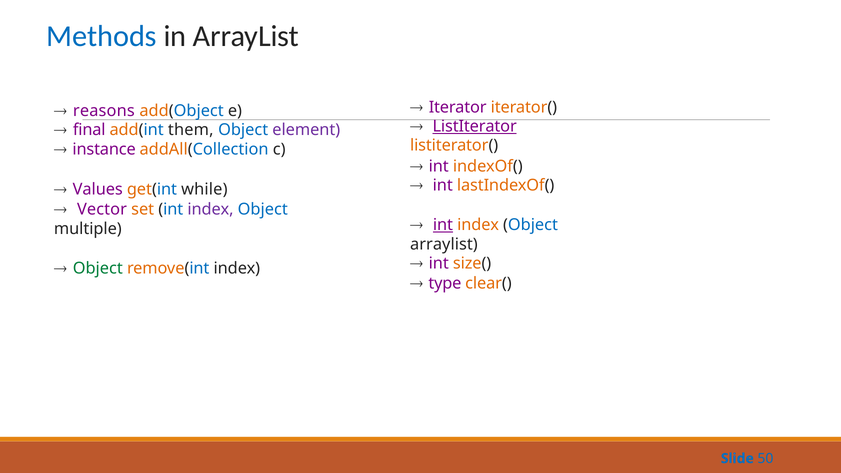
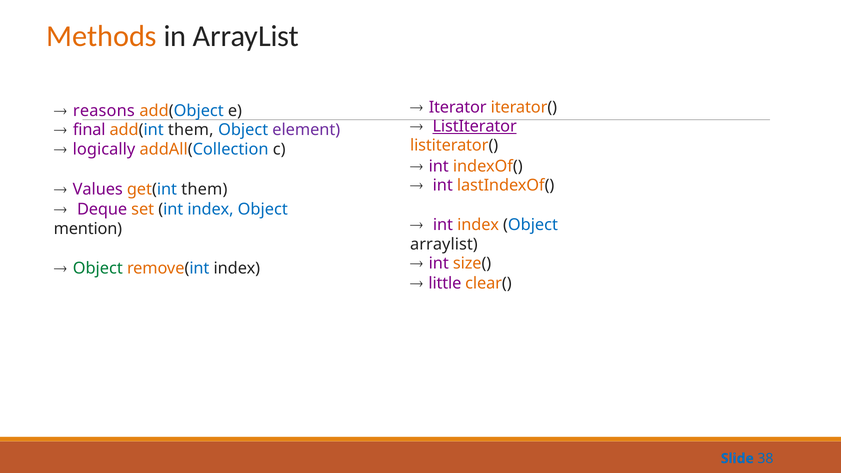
Methods colour: blue -> orange (101, 36)
instance: instance -> logically (104, 150)
get(int while: while -> them (204, 189)
Vector: Vector -> Deque (102, 209)
index colour: purple -> blue (211, 209)
int underline: present -> none (443, 225)
multiple: multiple -> mention (88, 229)
type: type -> little (445, 283)
50: 50 -> 38 (765, 459)
